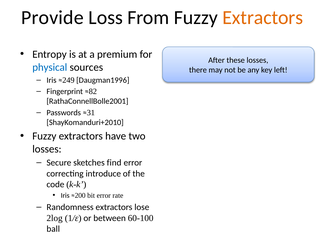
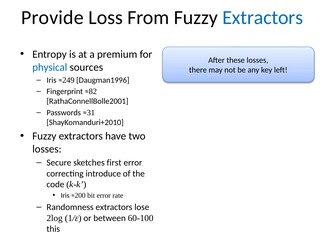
Extractors colour: orange -> blue (263, 17)
find: find -> first (114, 163)
ball: ball -> this (53, 229)
